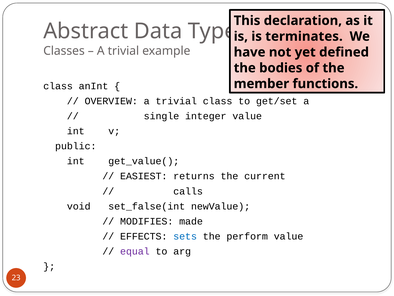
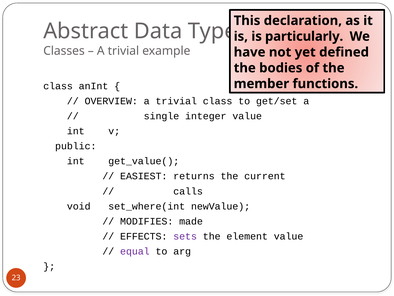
terminates: terminates -> particularly (304, 36)
set_false(int: set_false(int -> set_where(int (147, 206)
sets colour: blue -> purple (185, 236)
perform: perform -> element (247, 236)
